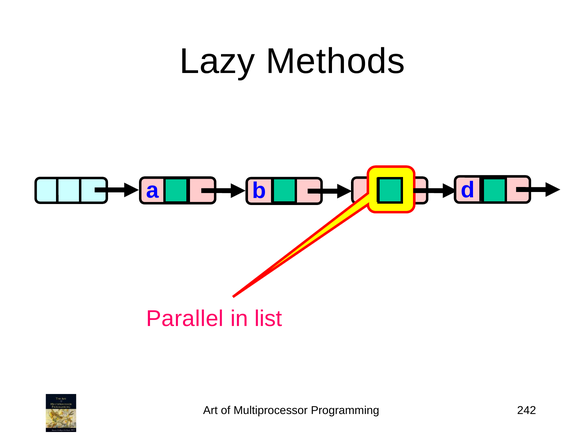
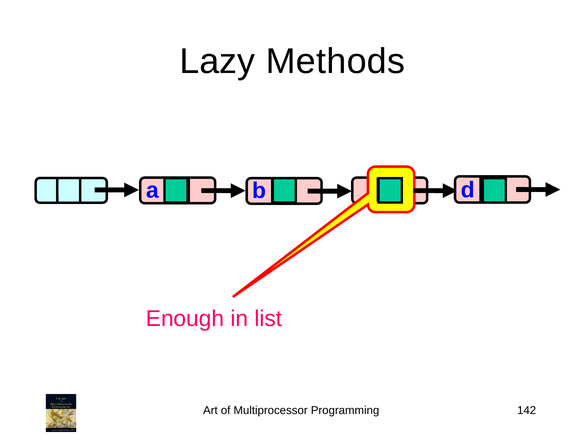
Parallel: Parallel -> Enough (185, 319)
242: 242 -> 142 (527, 411)
